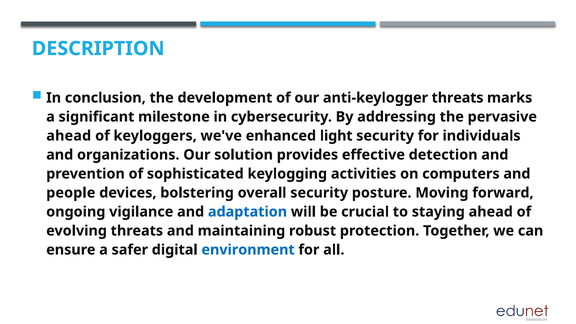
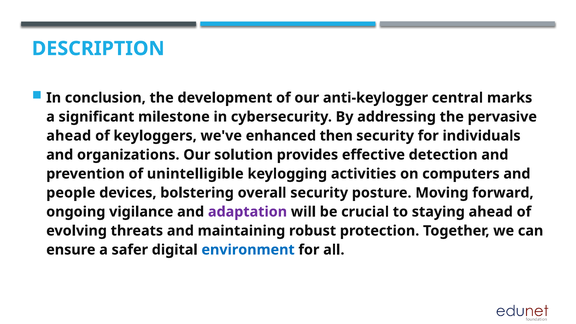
anti-keylogger threats: threats -> central (457, 98)
light: light -> then (336, 136)
sophisticated: sophisticated -> unintelligible (195, 174)
adaptation colour: blue -> purple (248, 212)
